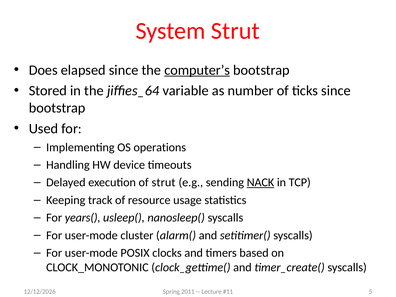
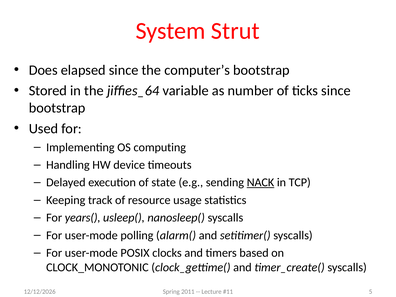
computer’s underline: present -> none (197, 70)
operations: operations -> computing (160, 147)
of strut: strut -> state (164, 183)
cluster: cluster -> polling (137, 235)
